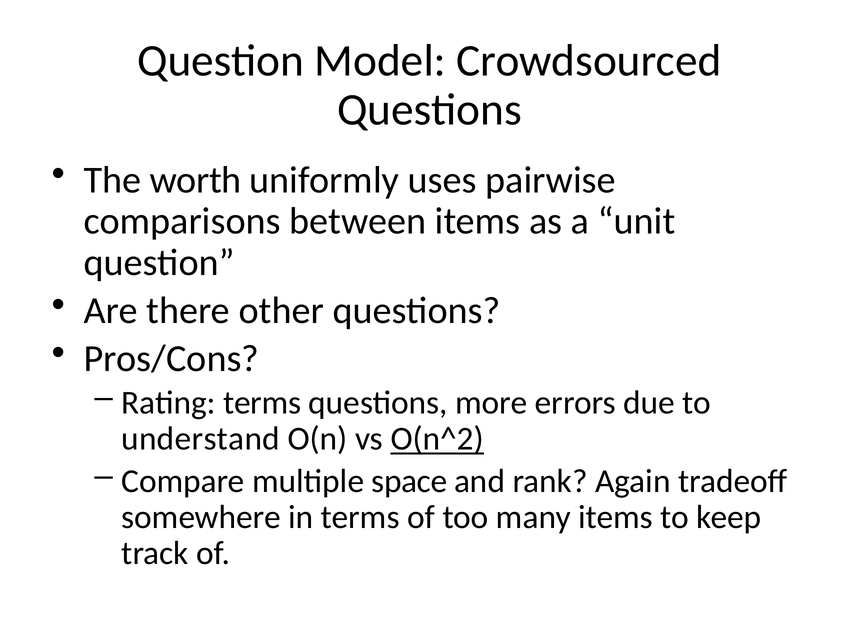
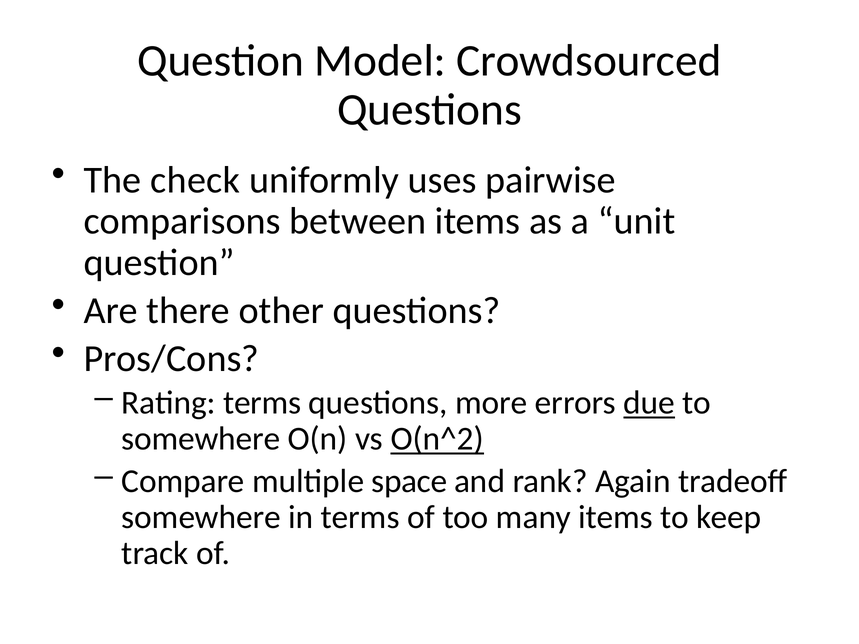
worth: worth -> check (195, 180)
due underline: none -> present (649, 403)
understand: understand -> somewhere (201, 439)
